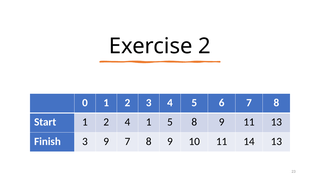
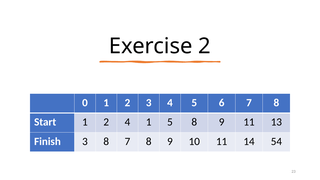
3 9: 9 -> 8 (106, 141)
14 13: 13 -> 54 (276, 141)
